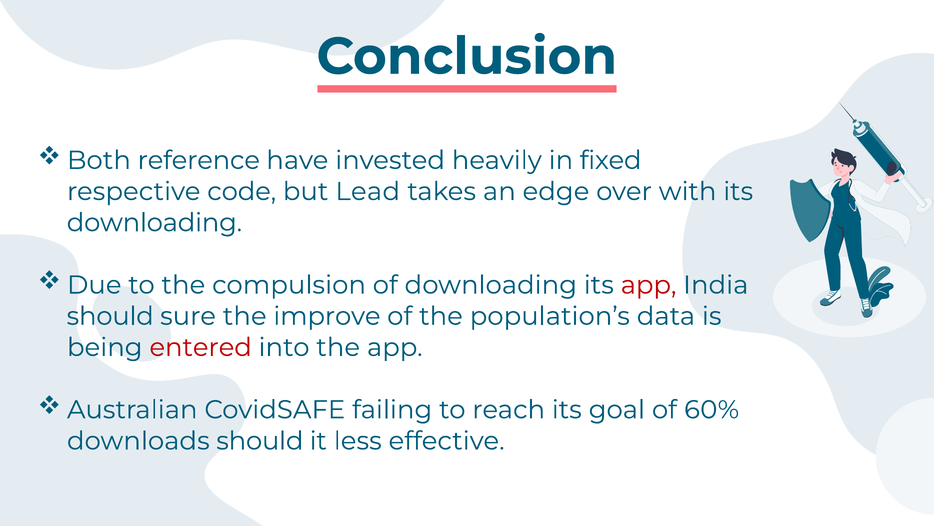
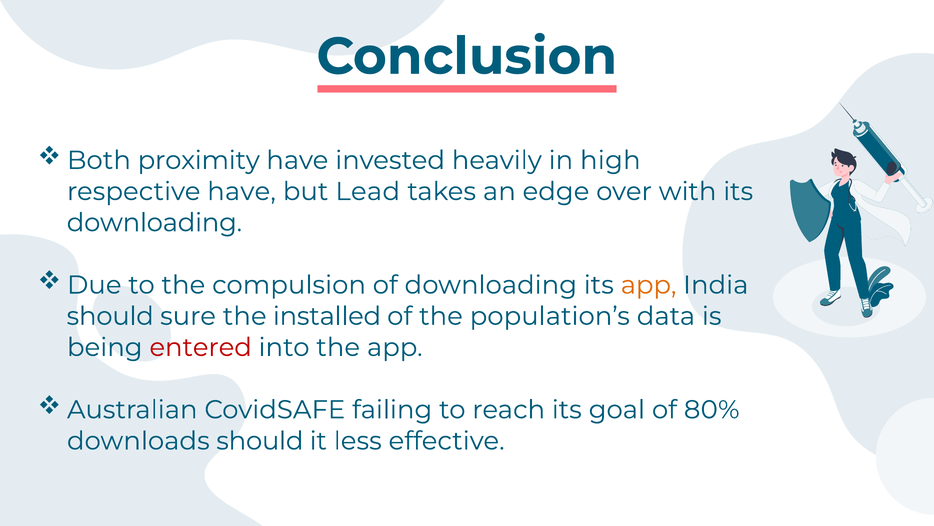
reference: reference -> proximity (199, 160)
fixed: fixed -> high (610, 160)
respective code: code -> have (242, 191)
app colour: red -> orange (649, 285)
improve: improve -> installed (327, 316)
60%: 60% -> 80% (712, 409)
